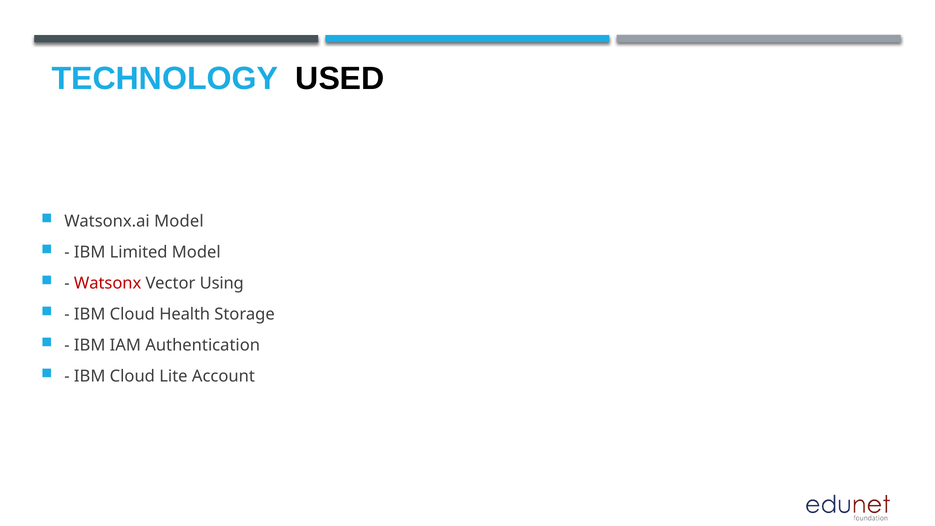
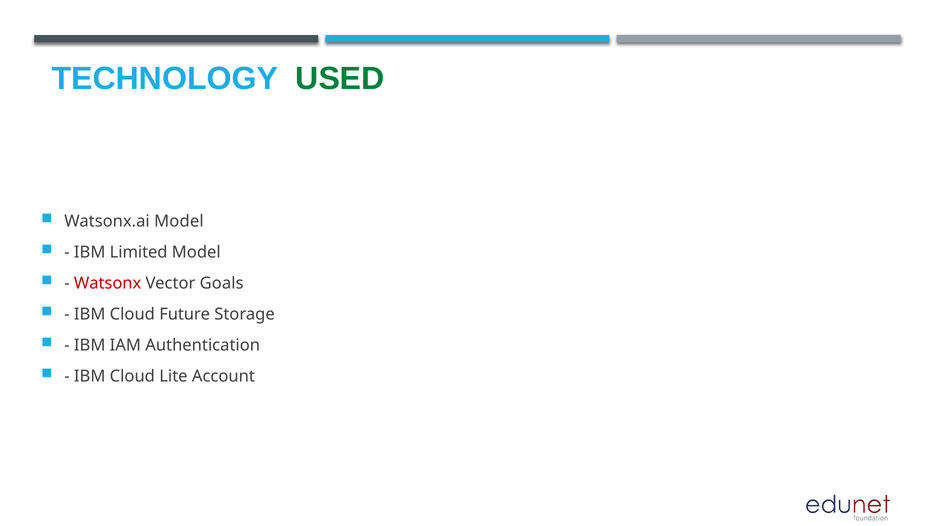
USED colour: black -> green (340, 79)
Using: Using -> Goals (222, 283)
Health: Health -> Future (185, 314)
